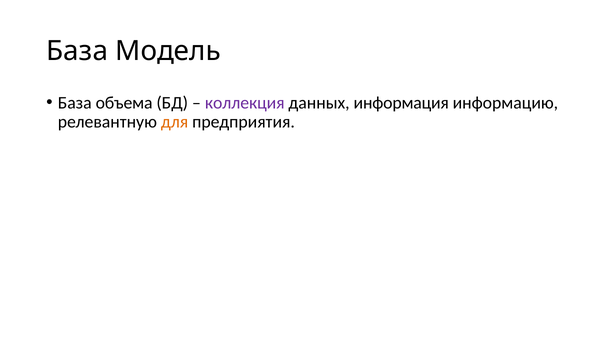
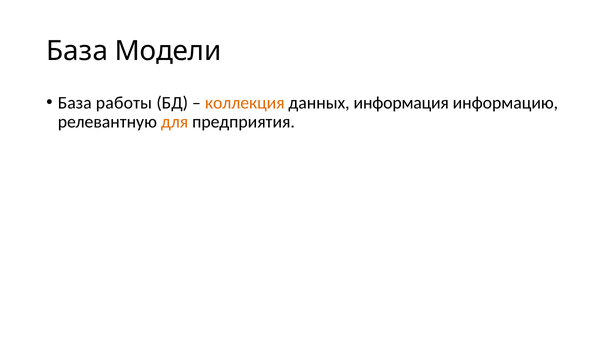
Модель: Модель -> Модели (168, 51)
объема: объема -> работы (124, 103)
коллекция colour: purple -> orange (245, 103)
